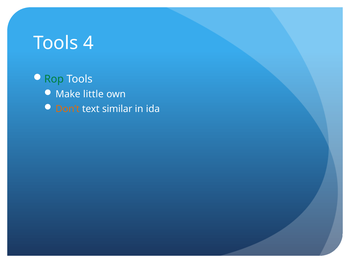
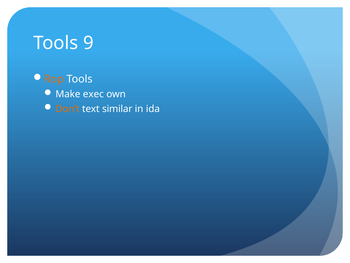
4: 4 -> 9 (88, 43)
Rop colour: green -> orange (54, 79)
little: little -> exec (93, 94)
